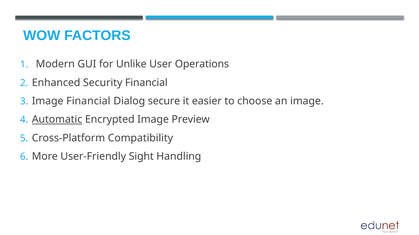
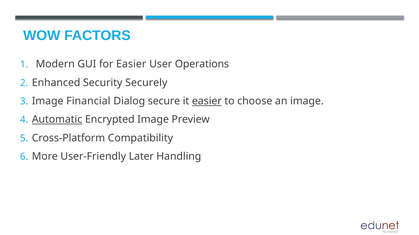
for Unlike: Unlike -> Easier (131, 64)
Security Financial: Financial -> Securely (146, 83)
easier underline: none -> present (207, 101)
Sight: Sight -> Later (141, 157)
